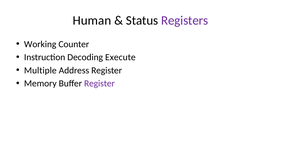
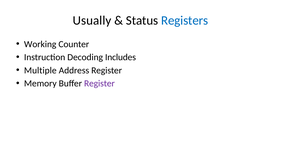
Human: Human -> Usually (92, 20)
Registers colour: purple -> blue (185, 20)
Execute: Execute -> Includes (120, 57)
